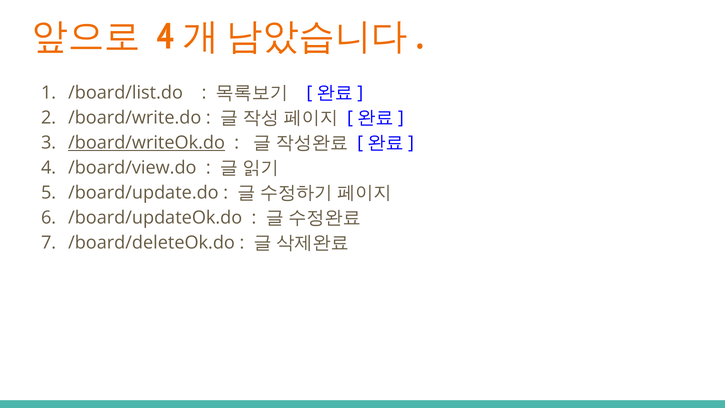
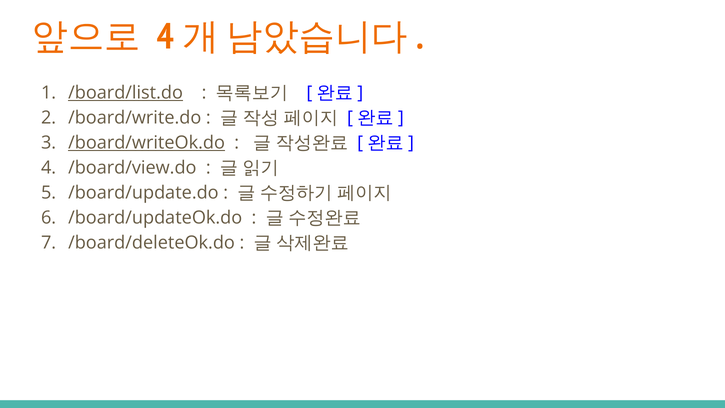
/board/list.do underline: none -> present (126, 93)
